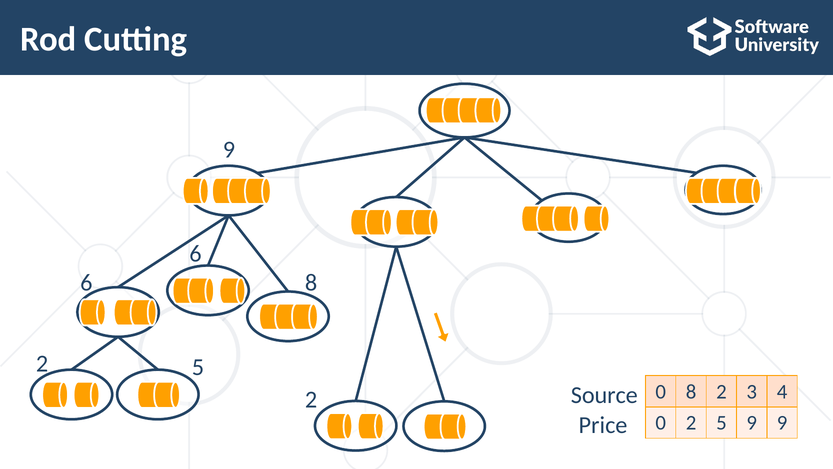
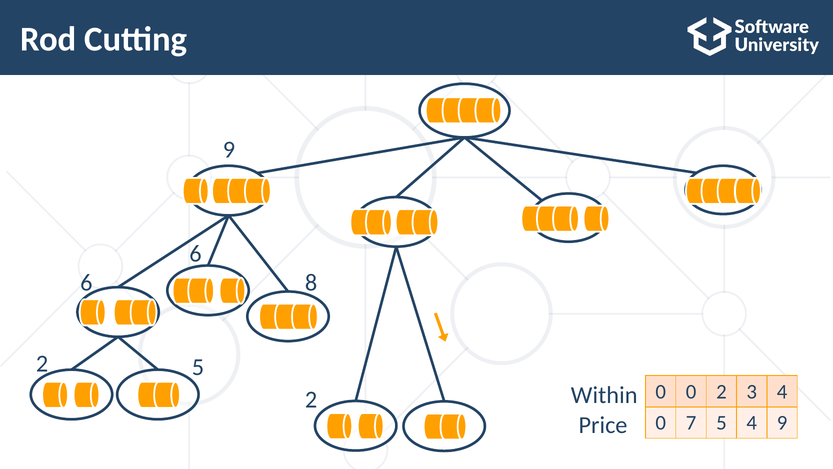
Source: Source -> Within (604, 395)
0 8: 8 -> 0 (691, 391)
0 2: 2 -> 7 (691, 423)
5 9: 9 -> 4 (752, 423)
